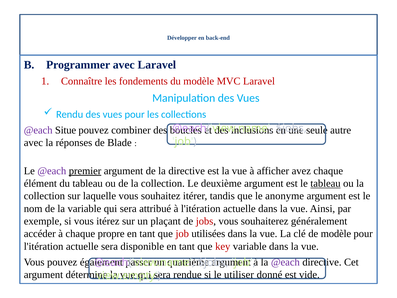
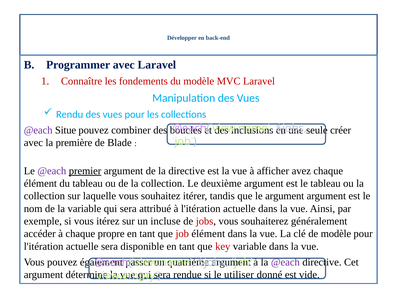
autre: autre -> créer (341, 130)
réponses: réponses -> première (74, 143)
tableau underline: present -> none (326, 183)
le anonyme: anonyme -> argument (285, 196)
plaçant: plaçant -> incluse (166, 221)
job utilisées: utilisées -> élément (208, 234)
